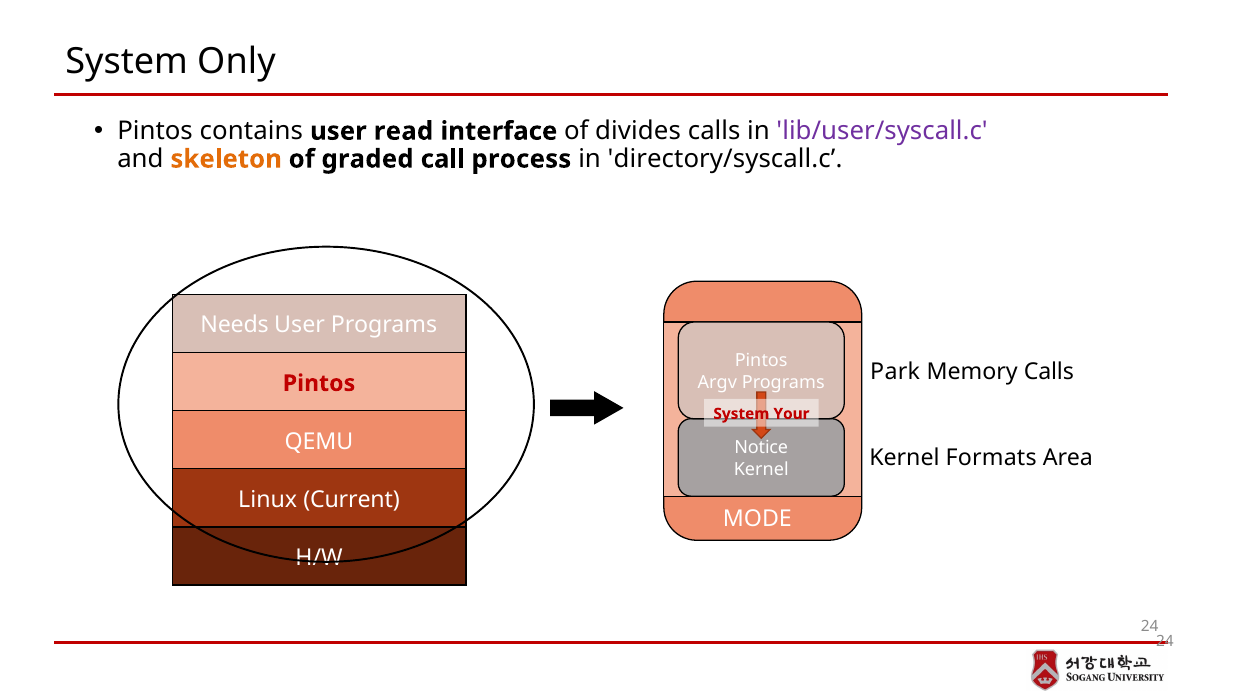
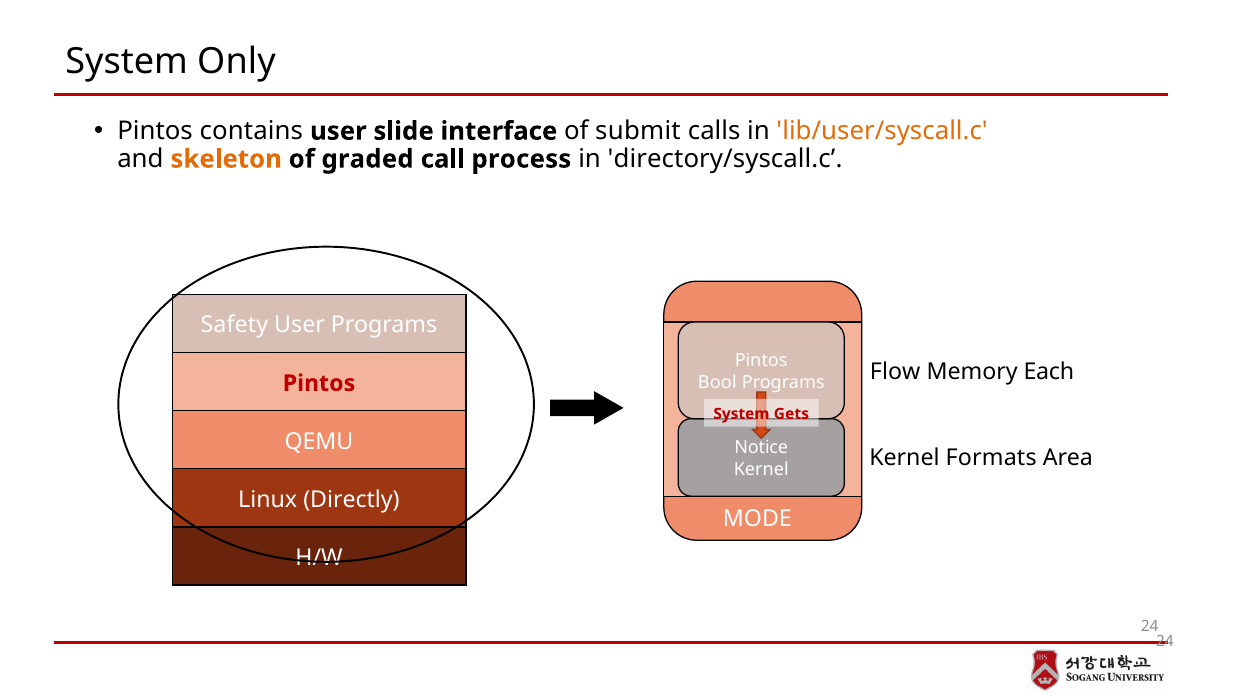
read: read -> slide (404, 131)
divides: divides -> submit (638, 131)
lib/user/syscall.c colour: purple -> orange (882, 131)
Needs: Needs -> Safety (234, 325)
Park: Park -> Flow (895, 372)
Memory Calls: Calls -> Each (1049, 372)
Argv: Argv -> Bool (717, 382)
Your: Your -> Gets (791, 414)
Current: Current -> Directly (351, 499)
